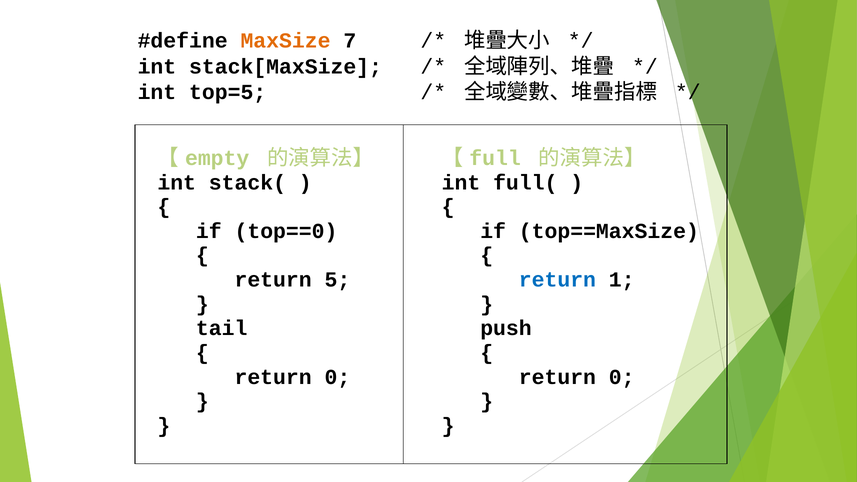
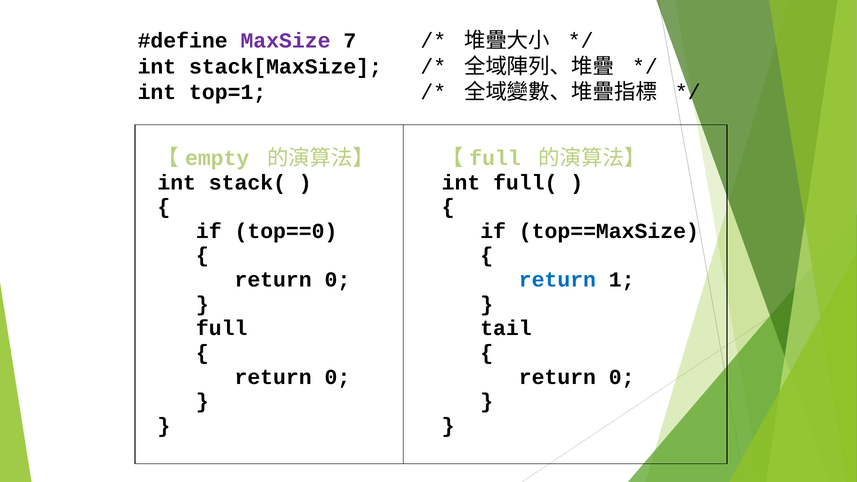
MaxSize colour: orange -> purple (286, 41)
top=5: top=5 -> top=1 (228, 92)
5: 5 -> 0 (337, 280)
tail: tail -> full (222, 328)
push: push -> tail (506, 328)
